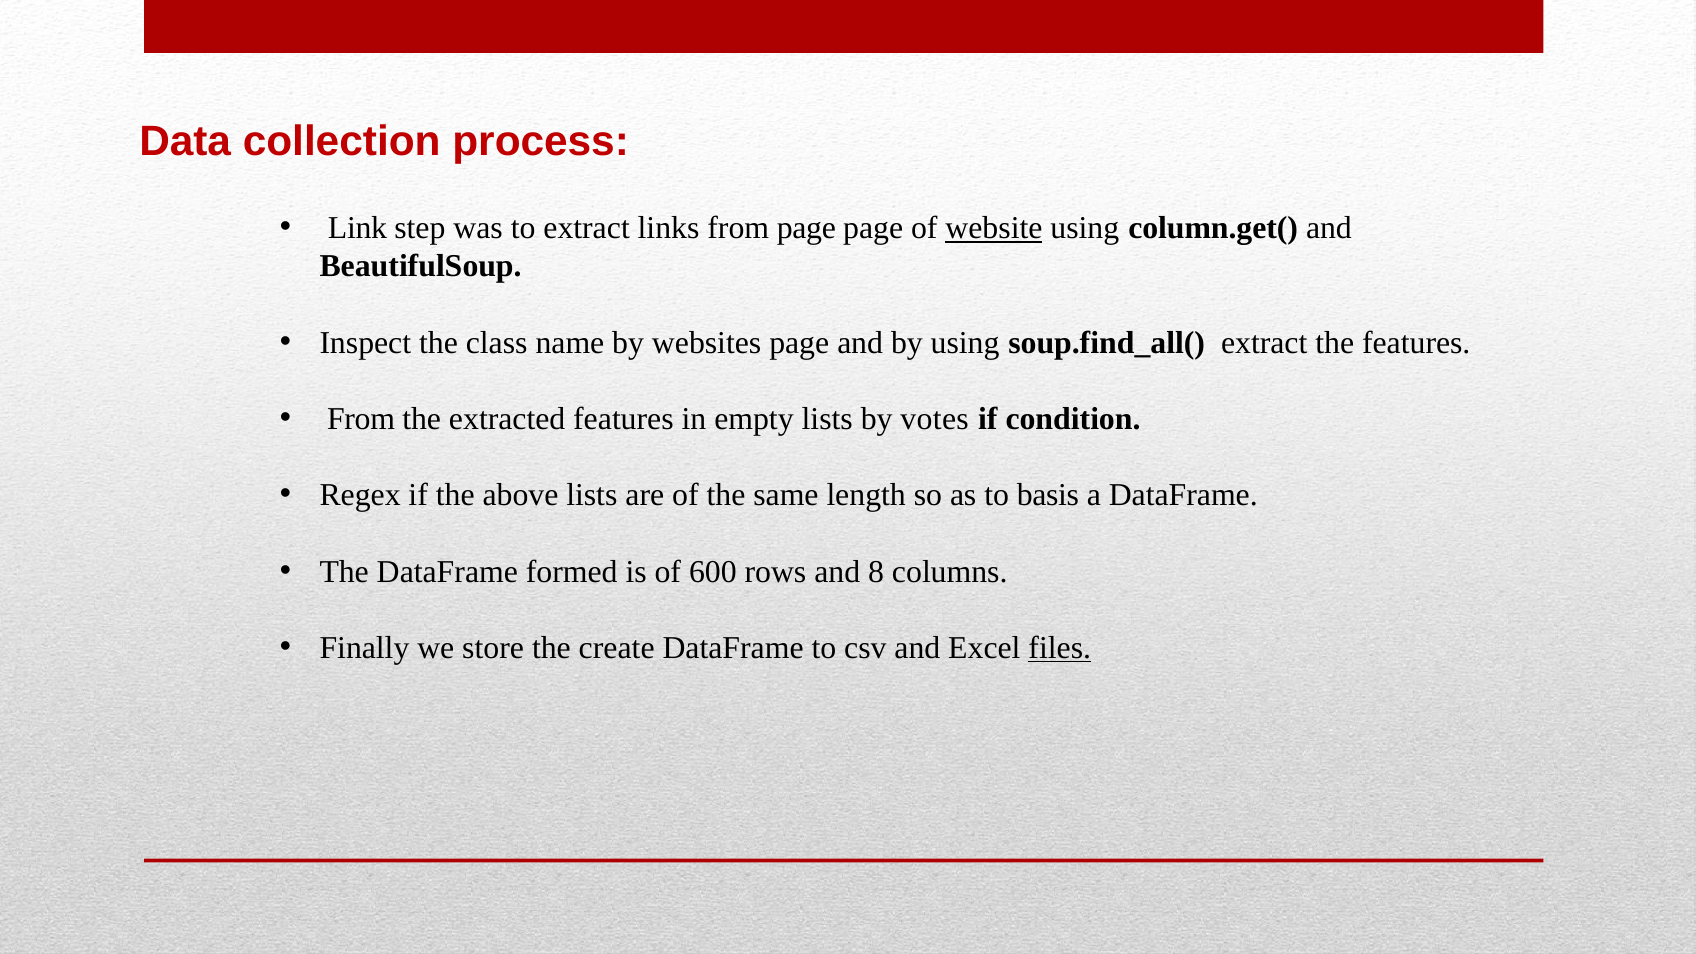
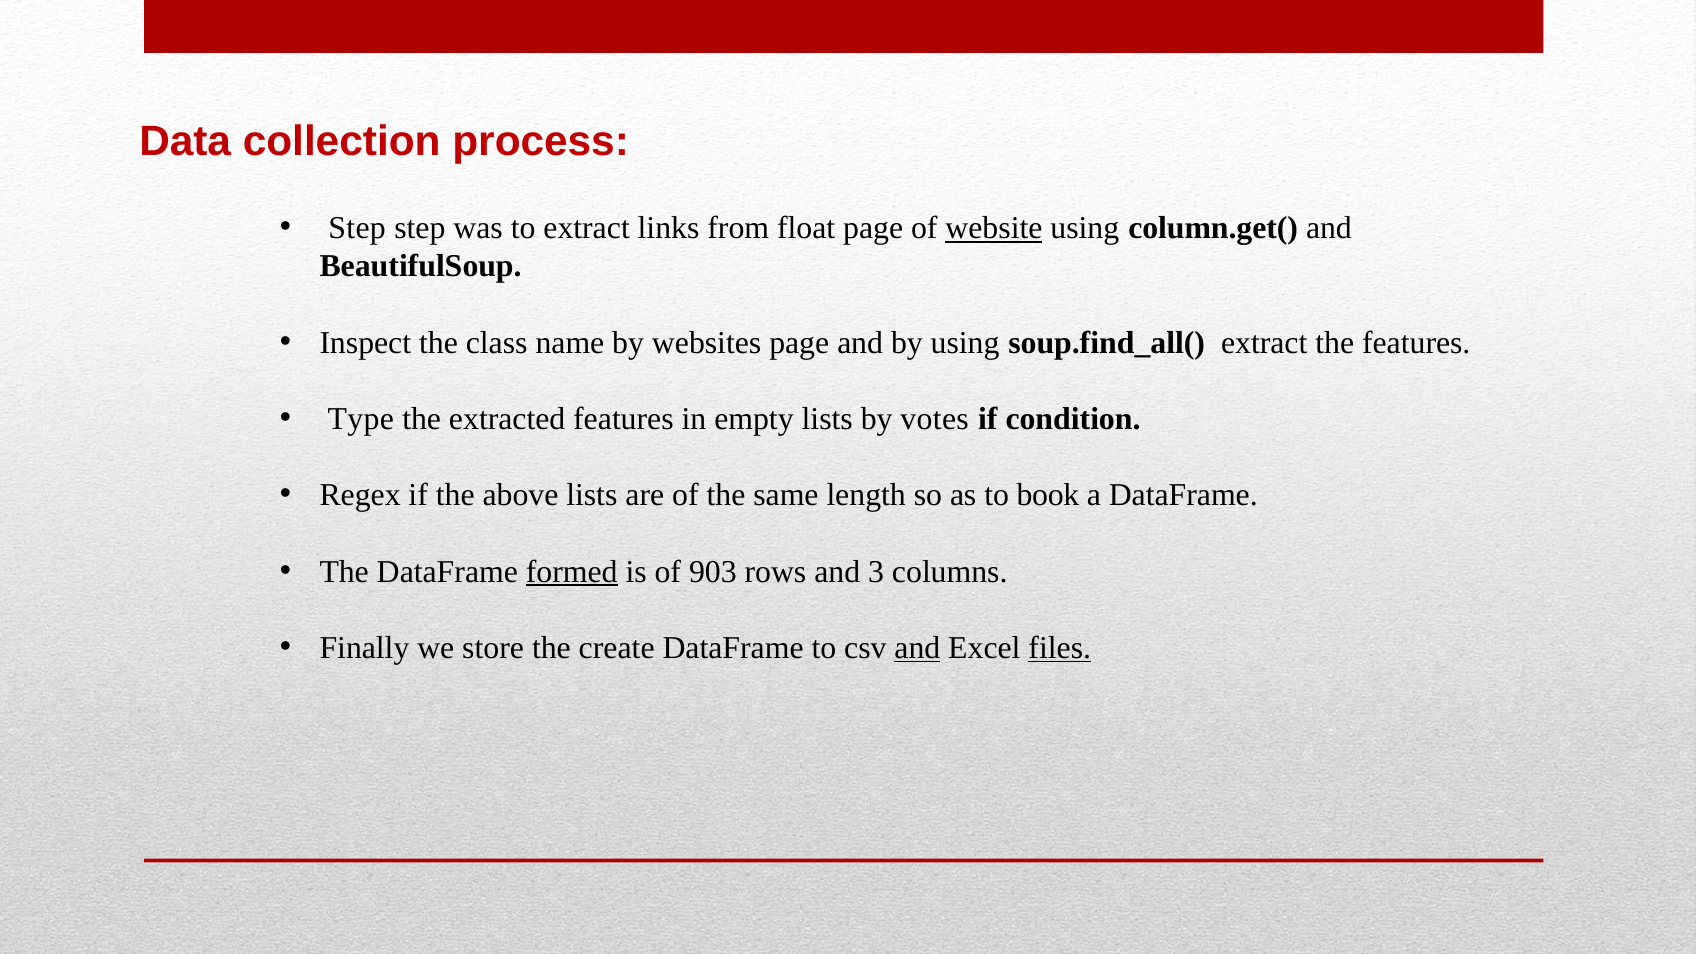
Link: Link -> Step (357, 228)
from page: page -> float (806, 228)
From: From -> Type (361, 419)
basis: basis -> book (1048, 495)
formed underline: none -> present (572, 572)
600: 600 -> 903 (713, 572)
8: 8 -> 3 (876, 572)
and underline: none -> present (917, 648)
